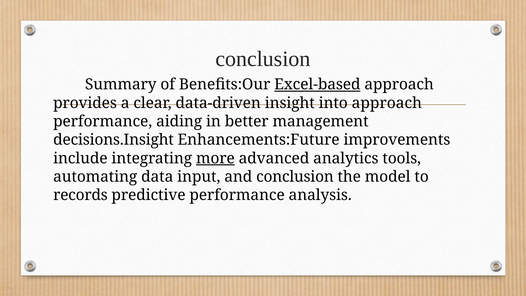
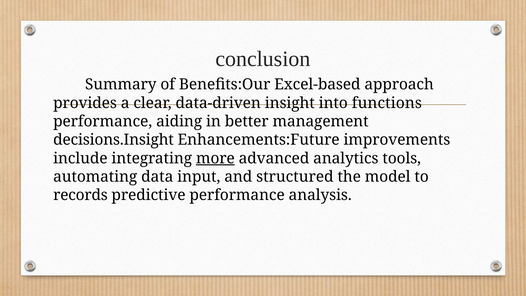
Excel-based underline: present -> none (317, 85)
into approach: approach -> functions (387, 103)
and conclusion: conclusion -> structured (295, 177)
